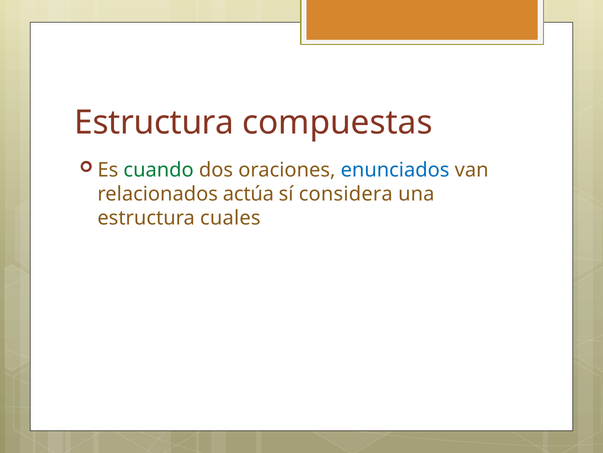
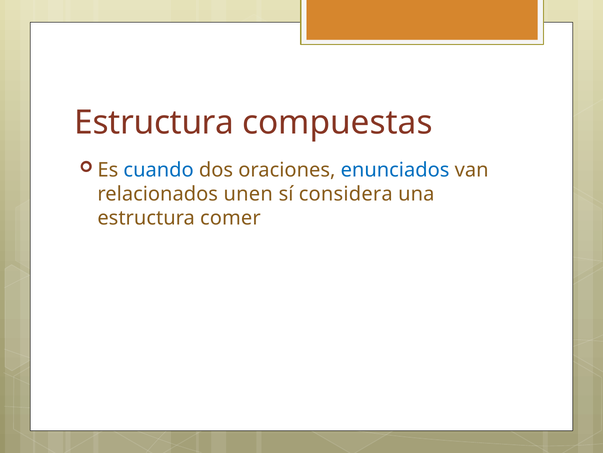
cuando colour: green -> blue (159, 170)
actúa: actúa -> unen (248, 194)
cuales: cuales -> comer (230, 218)
